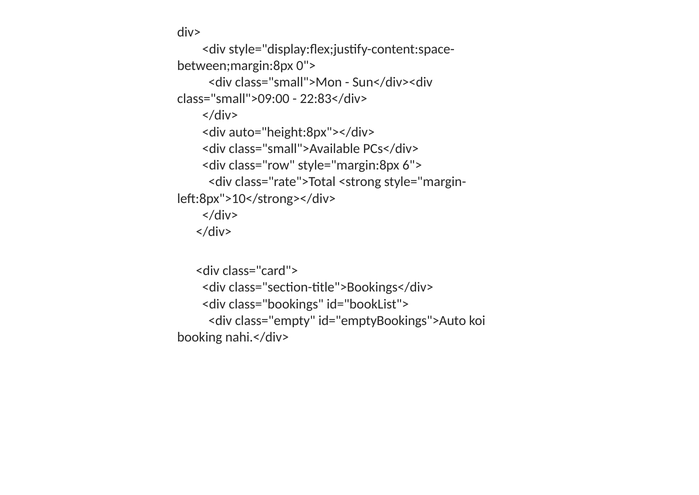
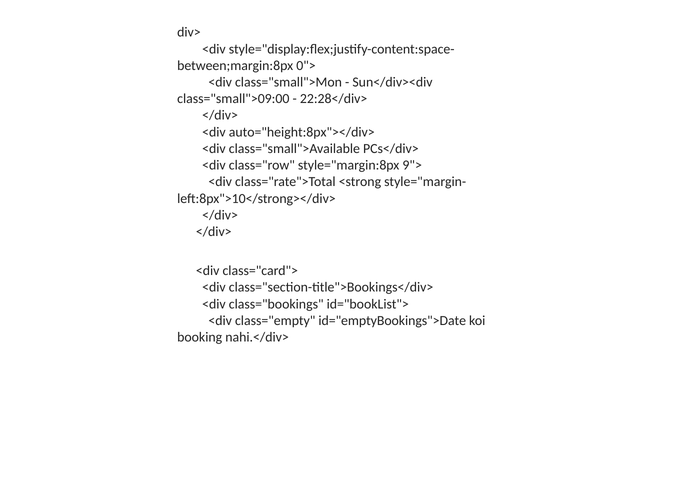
22:83</div>: 22:83</div> -> 22:28</div> (334, 99)
6">: 6"> -> 9"> (412, 165)
id="emptyBookings">Auto: id="emptyBookings">Auto -> id="emptyBookings">Date (392, 320)
